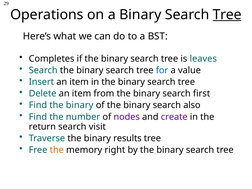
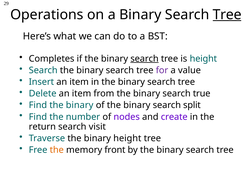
search underline: none -> present (145, 59)
is leaves: leaves -> height (203, 59)
for colour: blue -> purple (162, 70)
first: first -> true (202, 94)
also: also -> split (192, 105)
binary results: results -> height (127, 138)
right: right -> front (115, 150)
